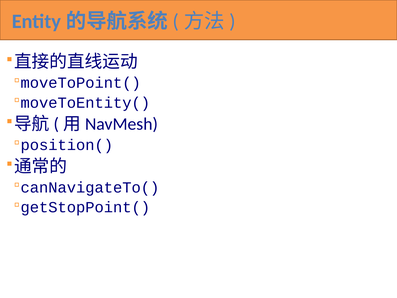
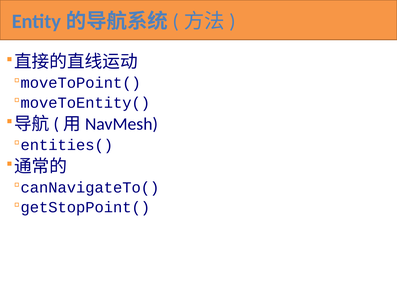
position(: position( -> entities( (67, 145)
